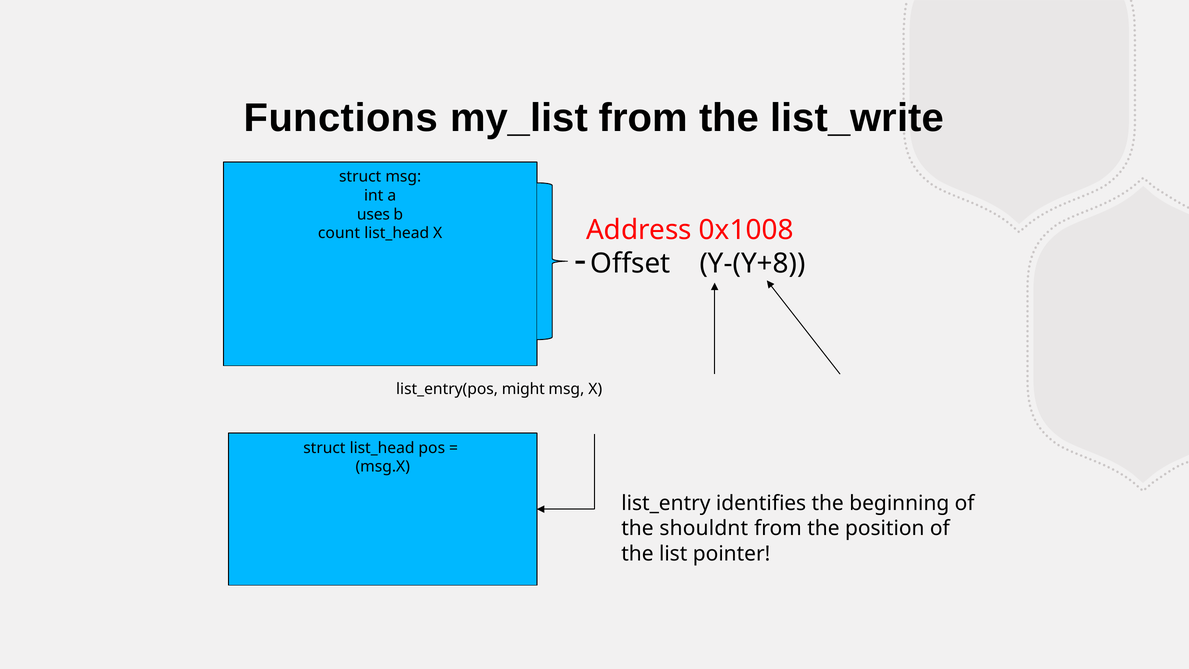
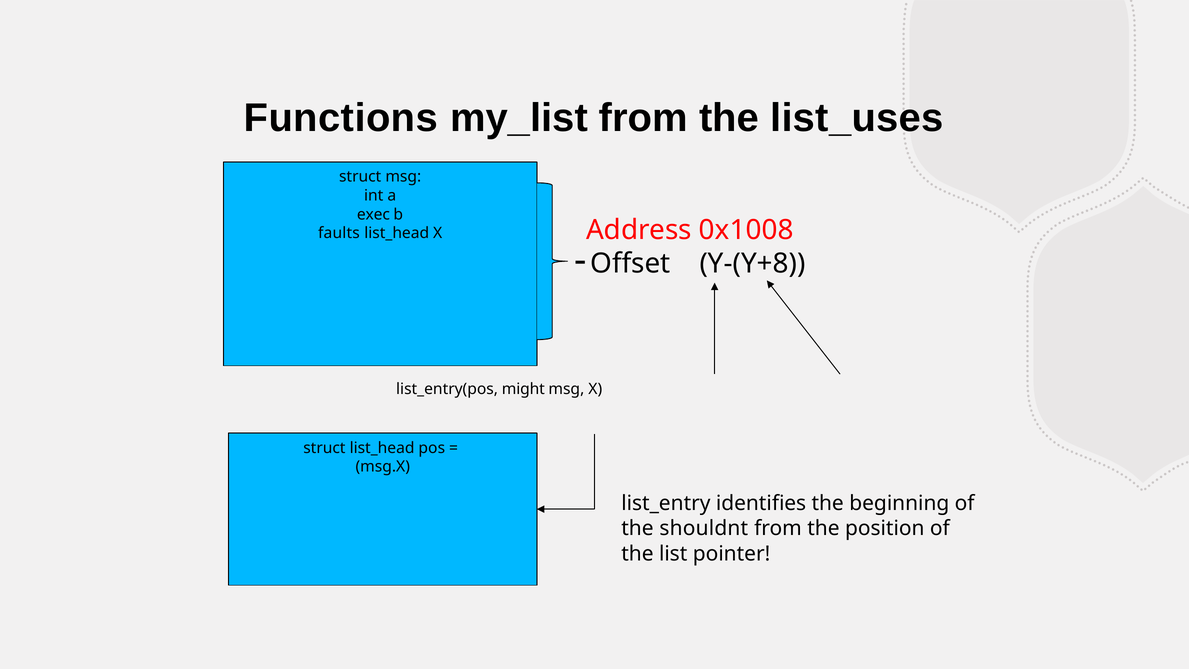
list_write: list_write -> list_uses (857, 118)
uses: uses -> exec (373, 214)
count: count -> faults (339, 233)
